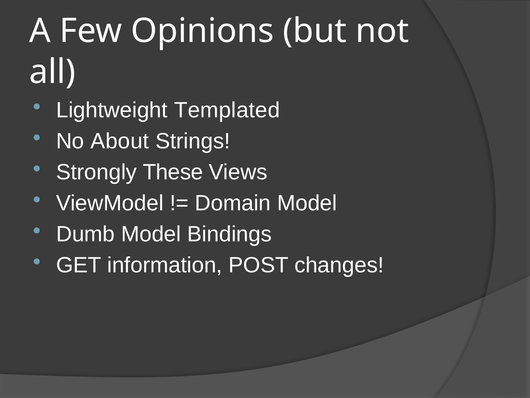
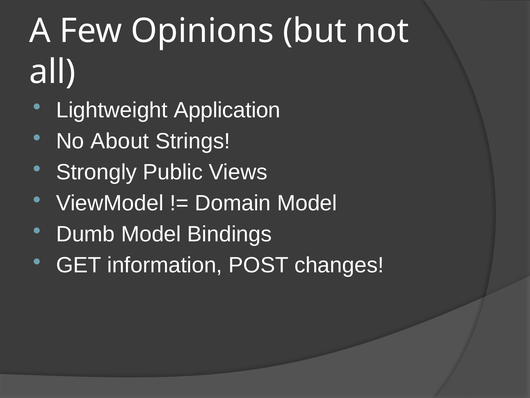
Templated: Templated -> Application (227, 110)
These: These -> Public (173, 172)
